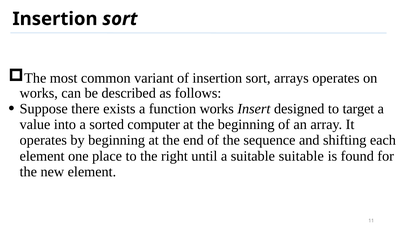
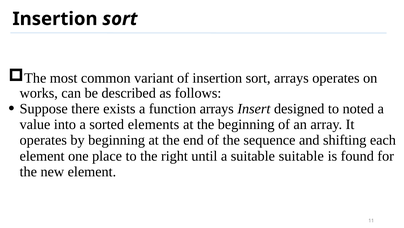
function works: works -> arrays (217, 108)
target: target -> noted (358, 108)
computer: computer -> elements (154, 124)
